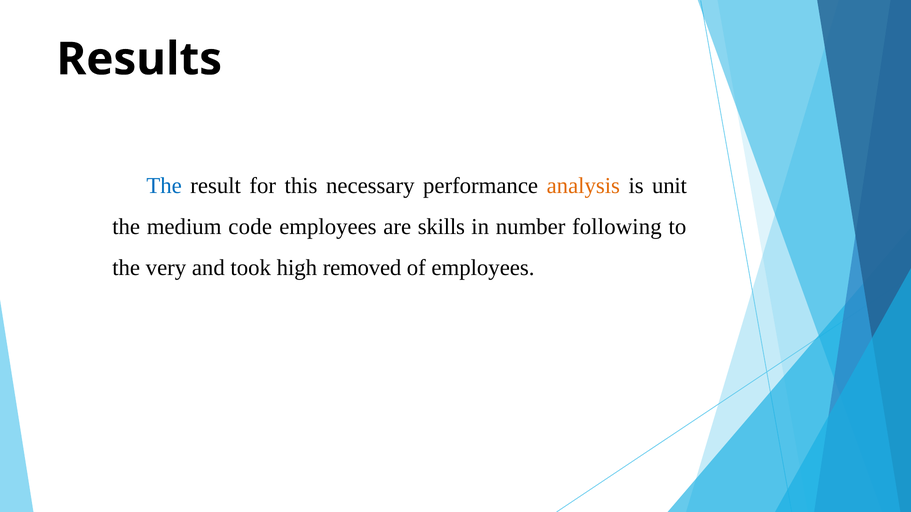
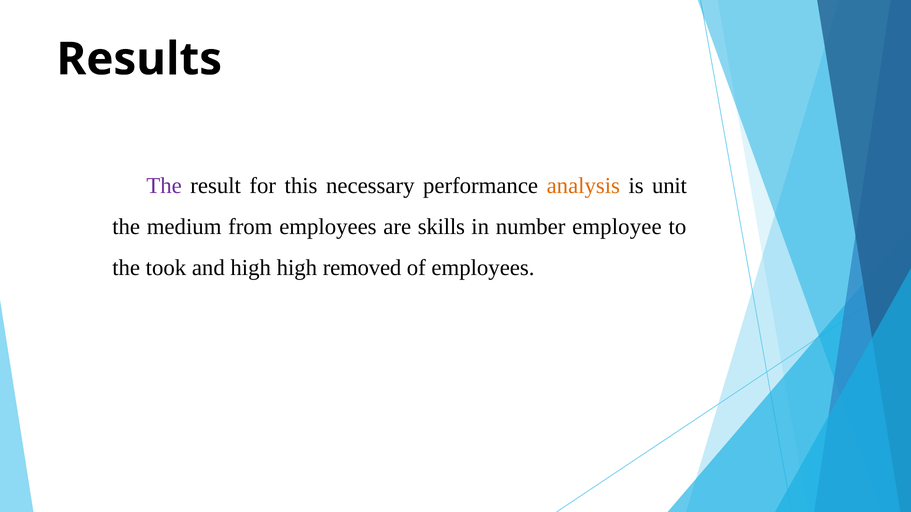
The colour: blue -> purple (164, 186)
code: code -> from (250, 227)
following: following -> employee (617, 227)
very: very -> took (166, 268)
and took: took -> high (251, 268)
